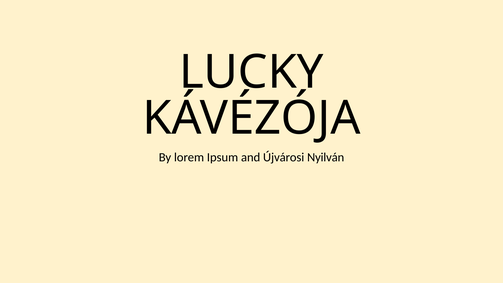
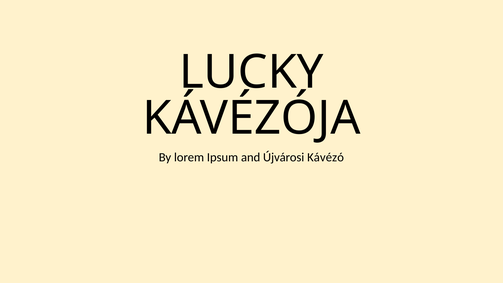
Nyilván: Nyilván -> Kávézó (326, 157)
